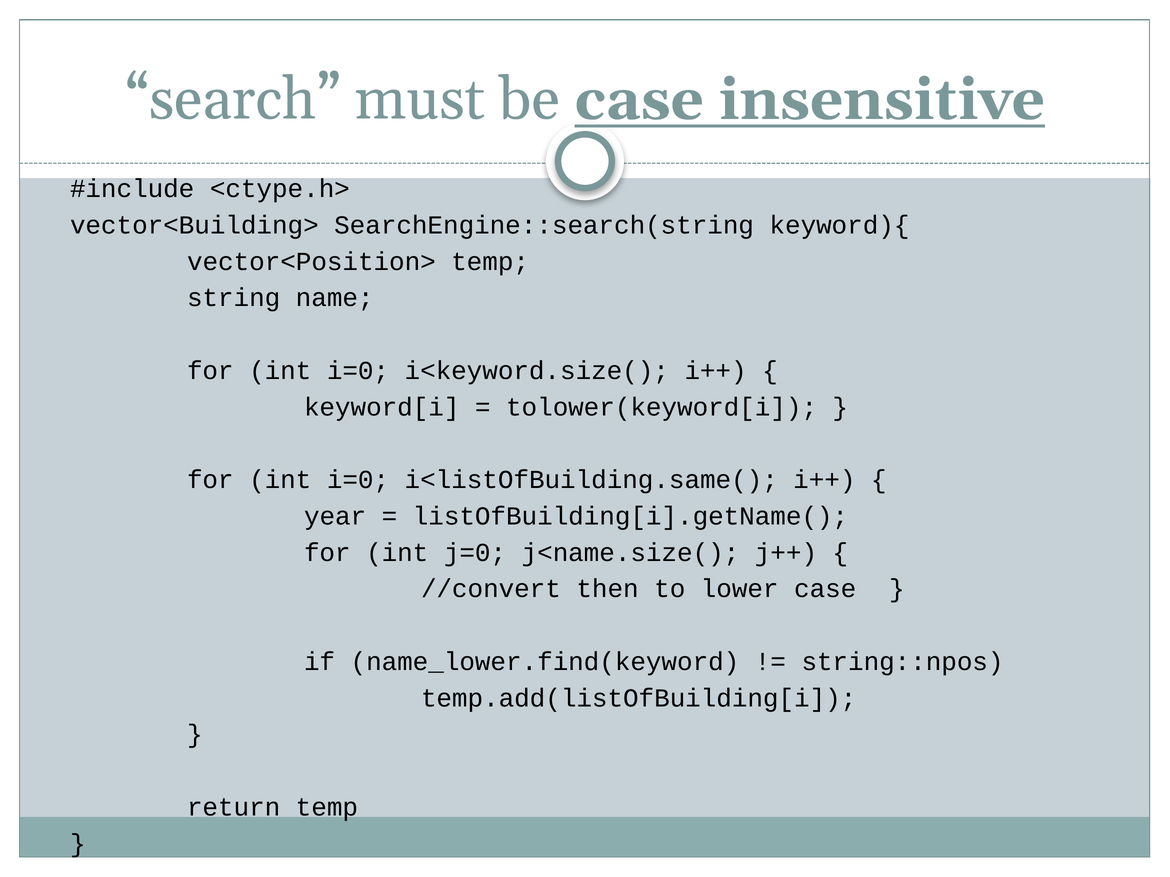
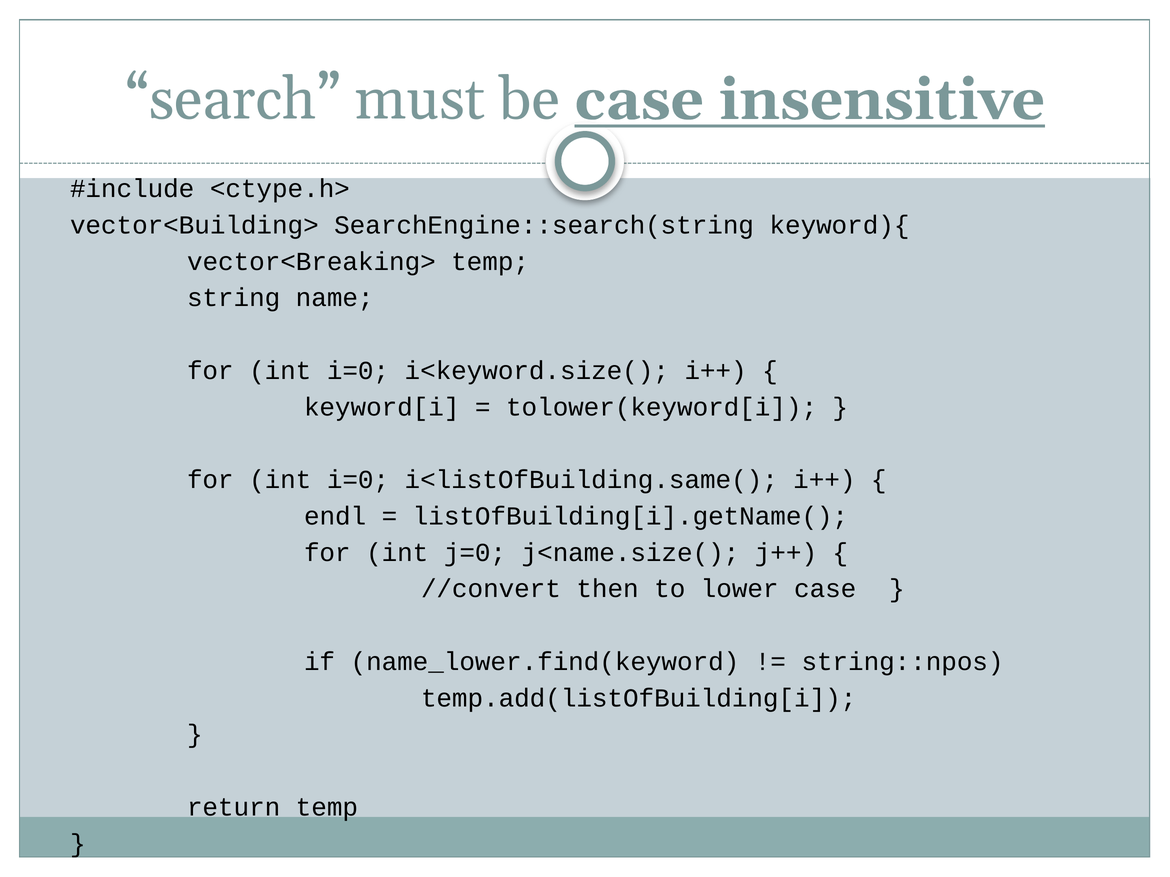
vector<Position>: vector<Position> -> vector<Breaking> (311, 262)
year: year -> endl (335, 516)
